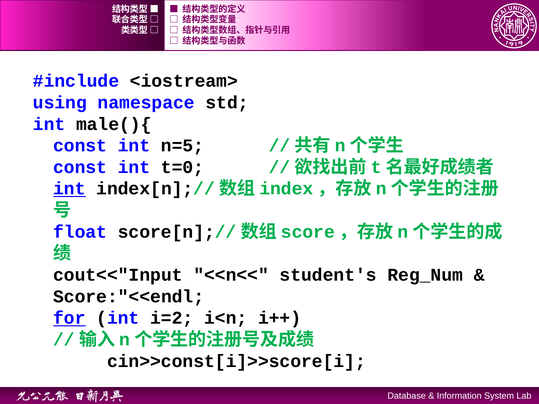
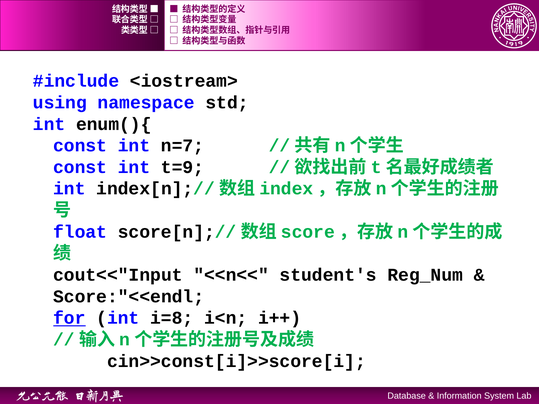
male(){: male(){ -> enum(){ (114, 124)
n=5: n=5 -> n=7 (183, 146)
t=0: t=0 -> t=9 (183, 167)
int underline: present -> none (69, 189)
i=2: i=2 -> i=8 (172, 318)
